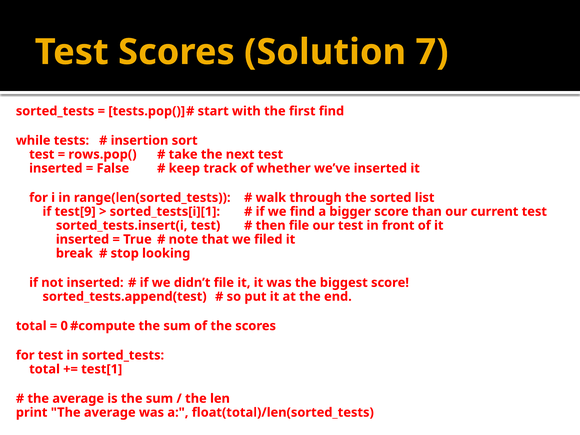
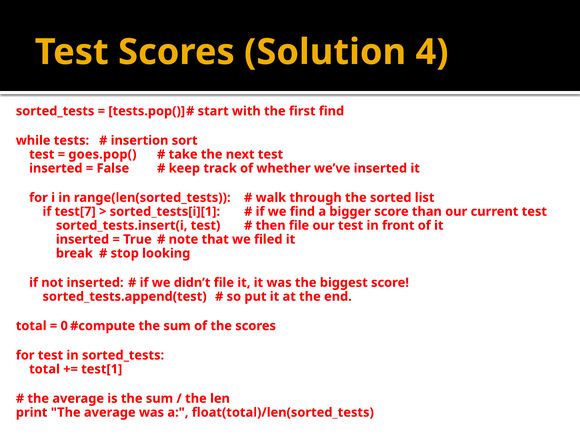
7: 7 -> 4 (432, 52)
rows.pop(: rows.pop( -> goes.pop( (102, 154)
test[9: test[9 -> test[7 (75, 212)
